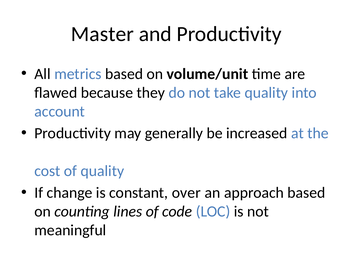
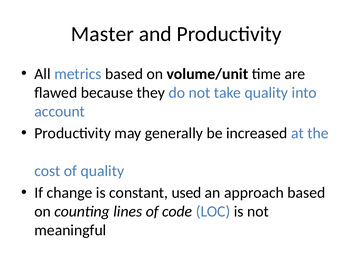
over: over -> used (186, 193)
